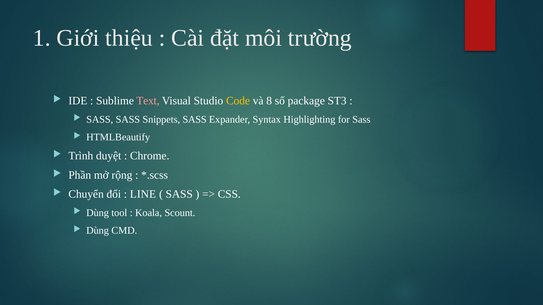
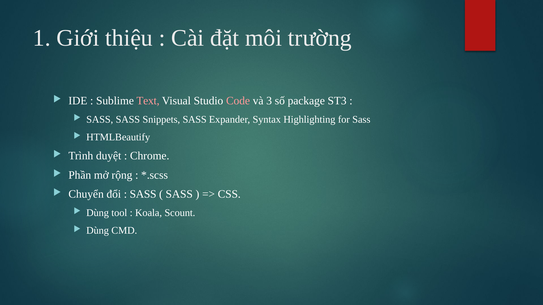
Code colour: yellow -> pink (238, 101)
8: 8 -> 3 (269, 101)
LINE: LINE -> SASS (143, 195)
